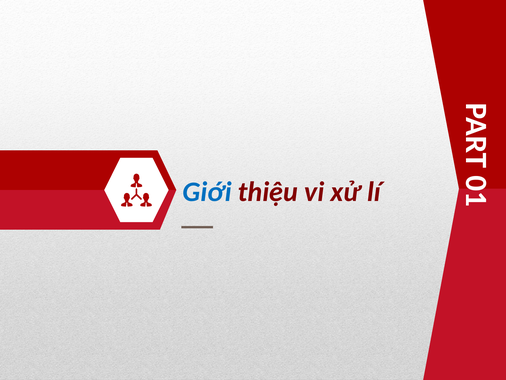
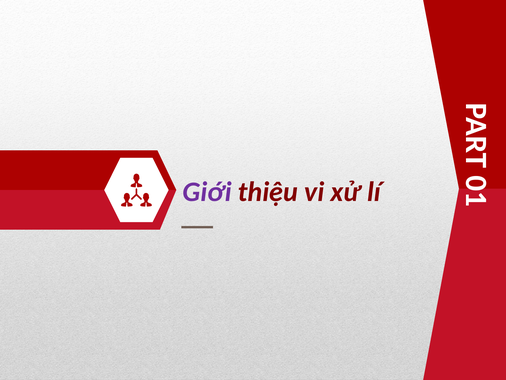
Giới colour: blue -> purple (207, 192)
